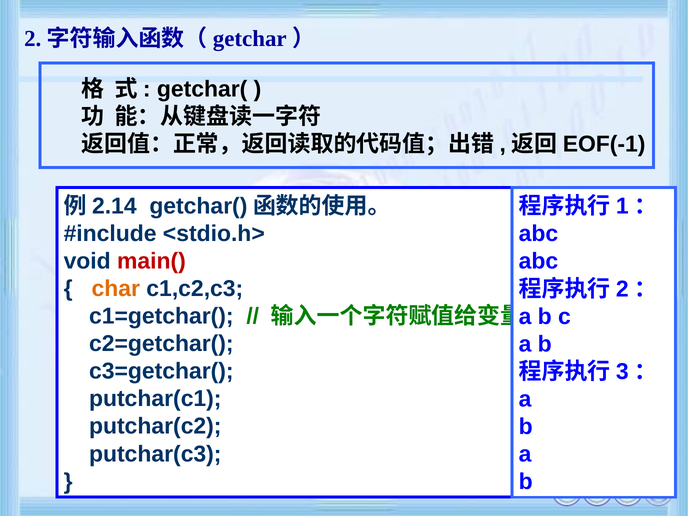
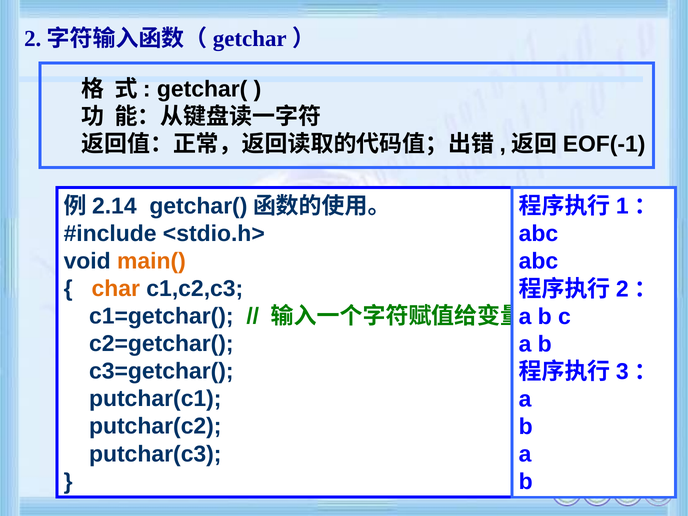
main( colour: red -> orange (151, 261)
